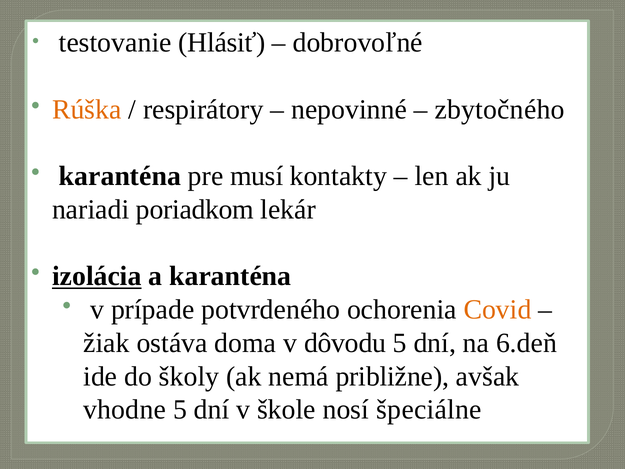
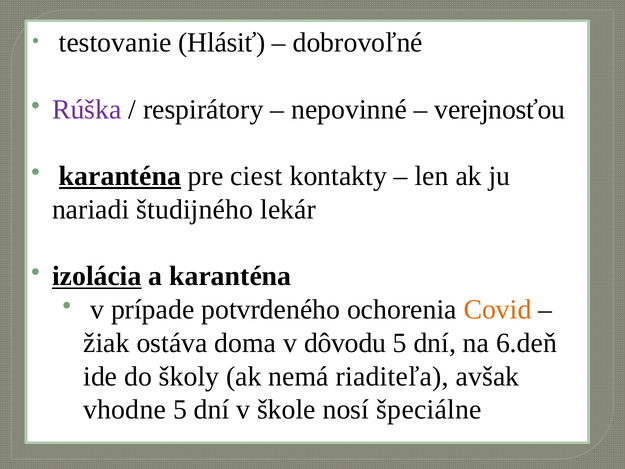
Rúška colour: orange -> purple (87, 109)
zbytočného: zbytočného -> verejnosťou (500, 109)
karanténa underline: none -> present (120, 176)
musí: musí -> ciest (256, 176)
poriadkom: poriadkom -> študijného (195, 209)
približne: približne -> riaditeľa (392, 376)
